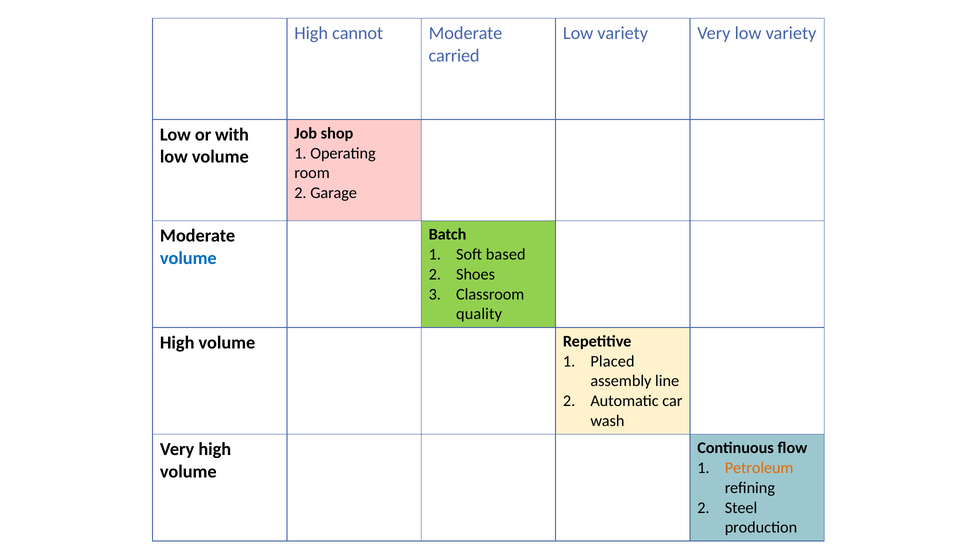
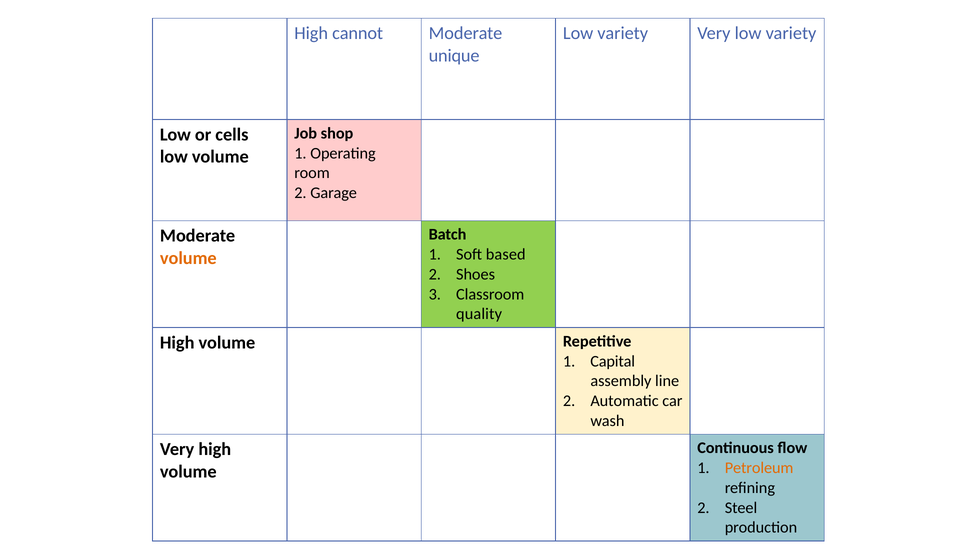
carried: carried -> unique (454, 56)
with: with -> cells (232, 135)
volume colour: blue -> orange (188, 258)
Placed: Placed -> Capital (613, 362)
